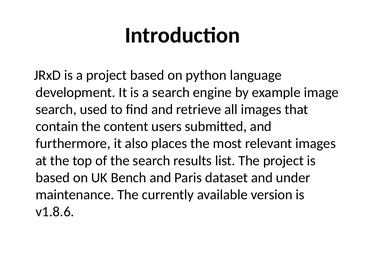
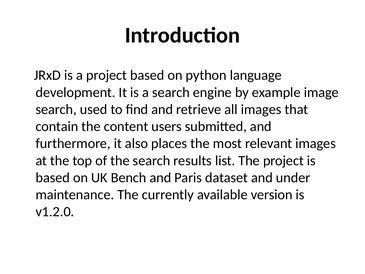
v1.8.6: v1.8.6 -> v1.2.0 (55, 212)
